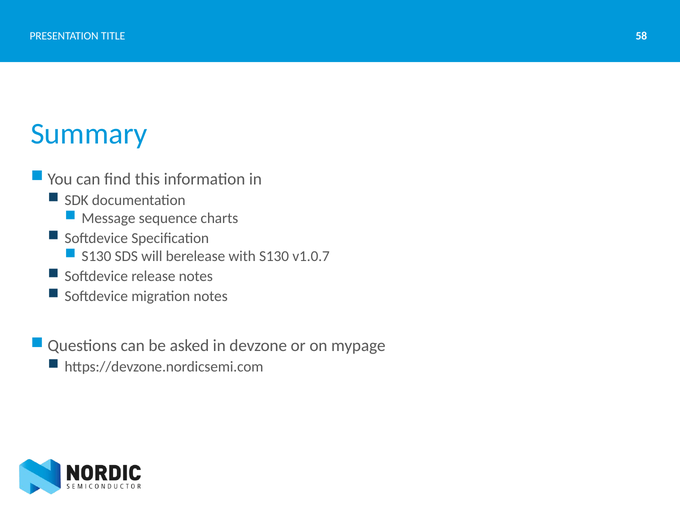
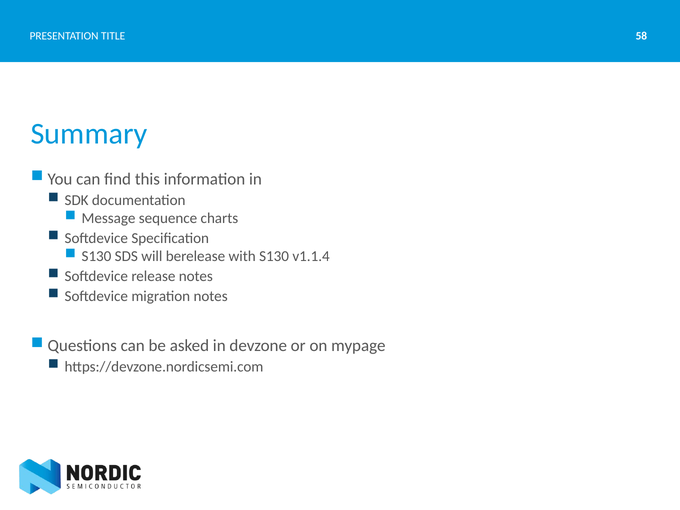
v1.0.7: v1.0.7 -> v1.1.4 (311, 256)
